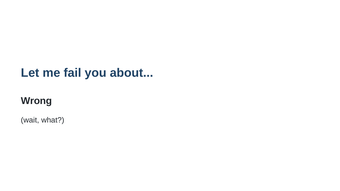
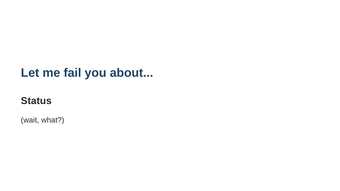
Wrong: Wrong -> Status (36, 101)
